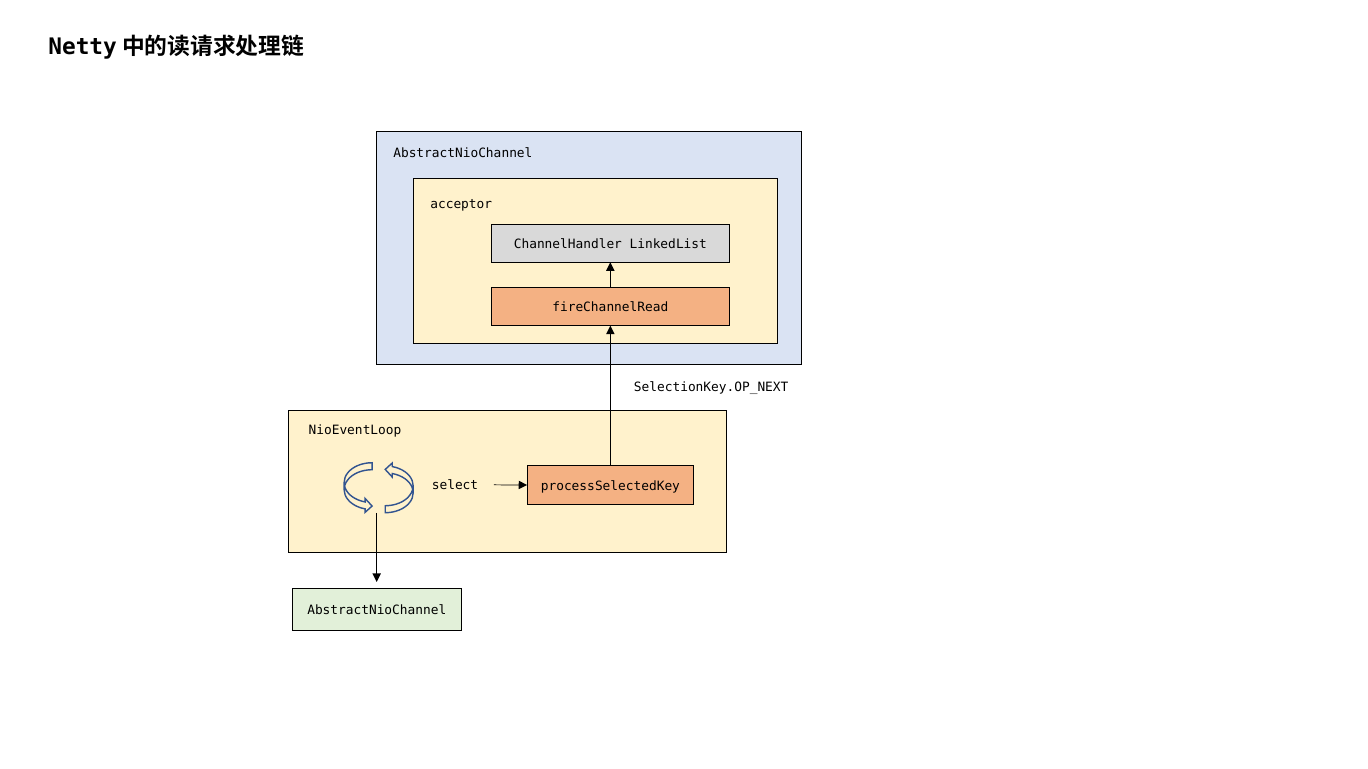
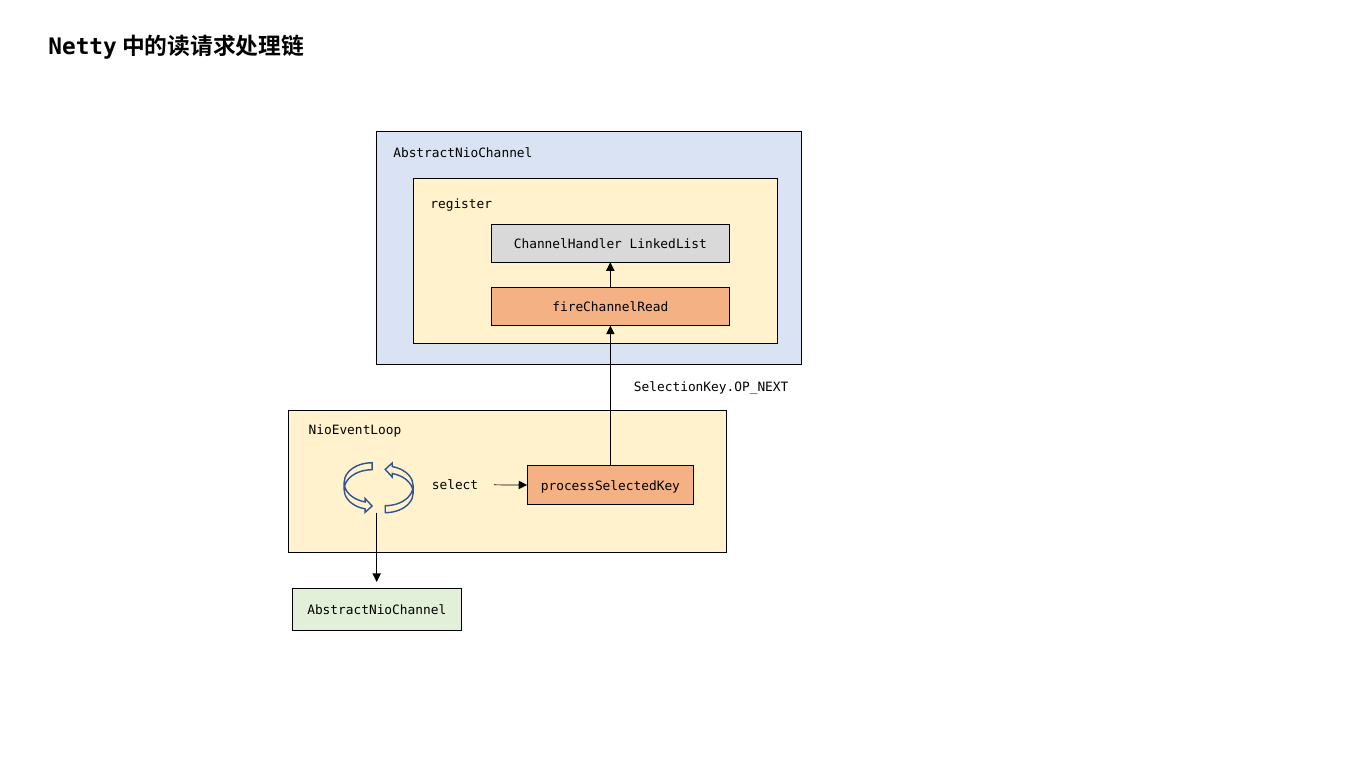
acceptor: acceptor -> register (461, 204)
